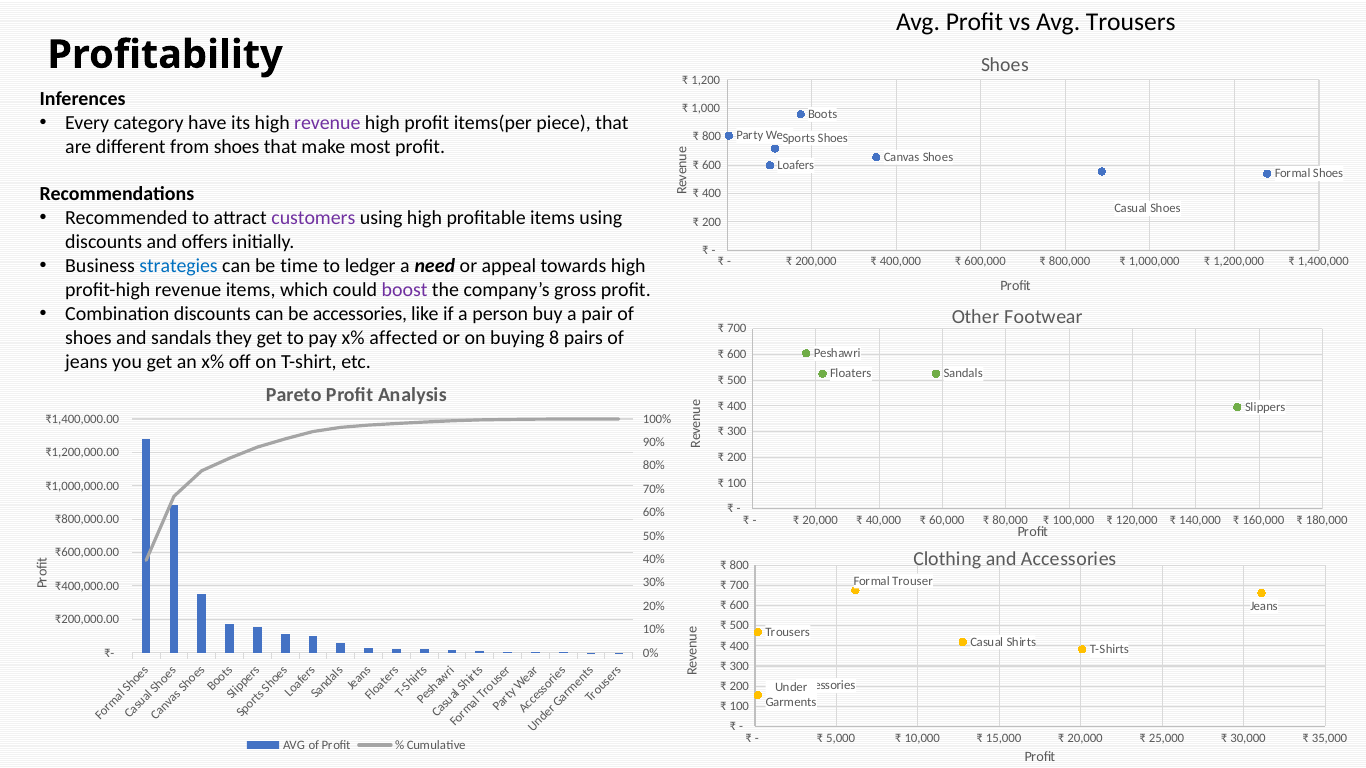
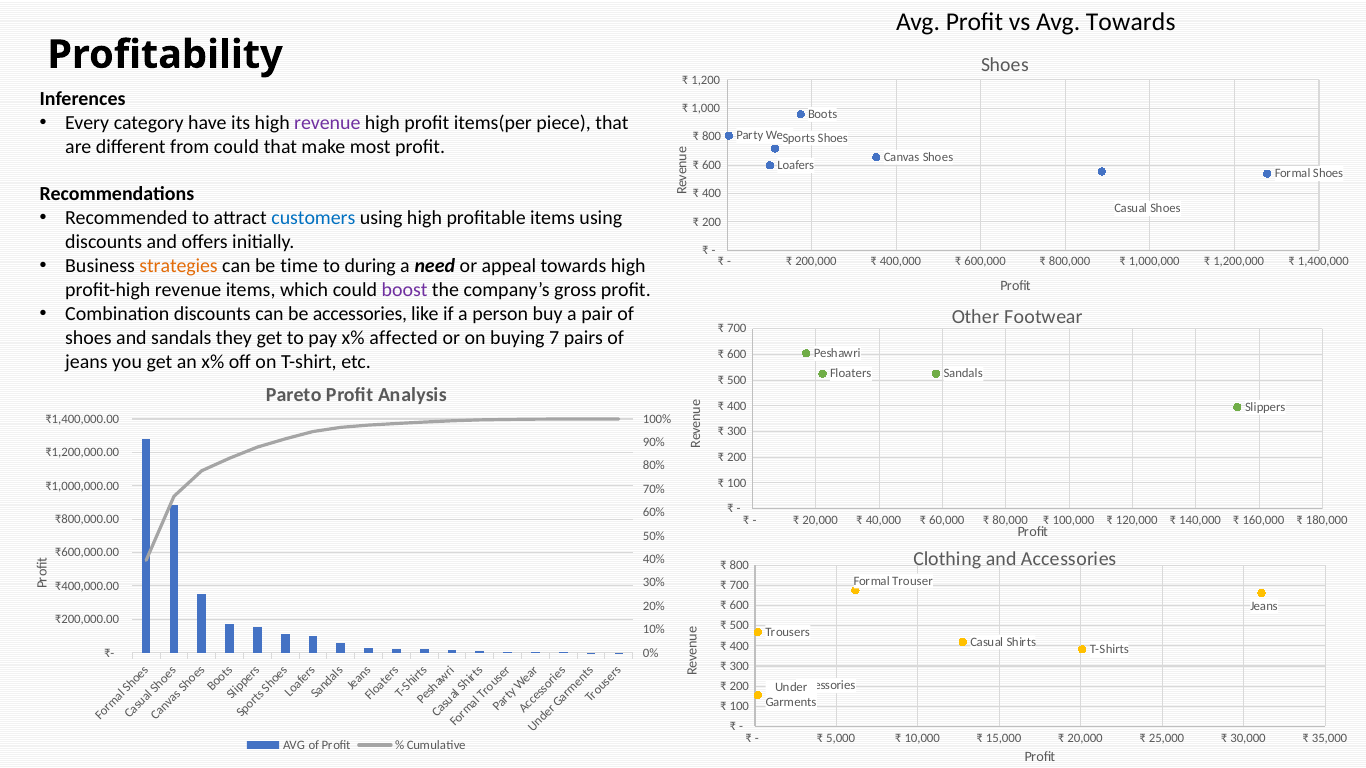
Avg Trousers: Trousers -> Towards (1131, 22)
from shoes: shoes -> could (236, 147)
customers colour: purple -> blue (313, 218)
strategies colour: blue -> orange (179, 266)
ledger: ledger -> during (370, 266)
8: 8 -> 7 (554, 338)
